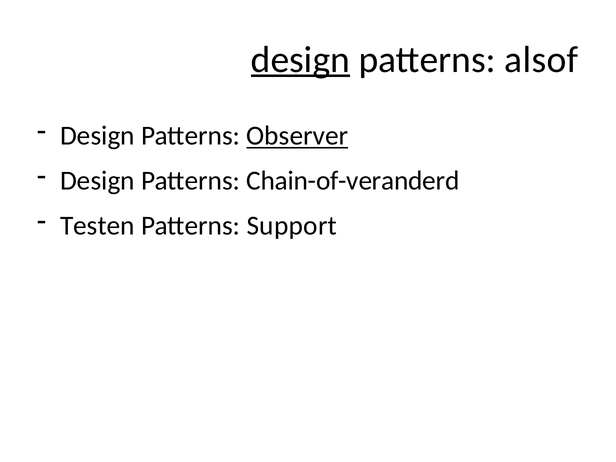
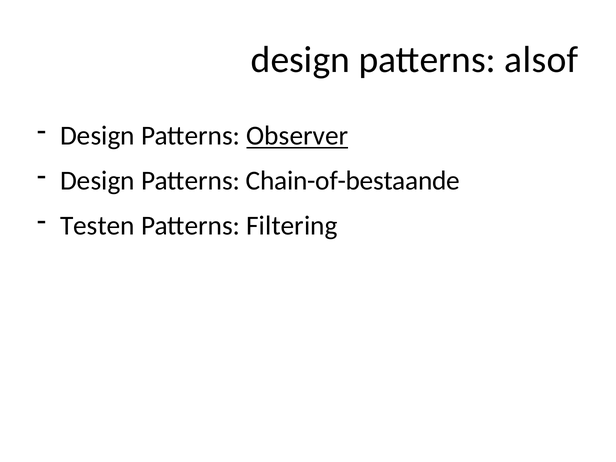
design underline: present -> none (300, 60)
Chain-of-veranderd: Chain-of-veranderd -> Chain-of-bestaande (353, 181)
Support: Support -> Filtering (292, 226)
